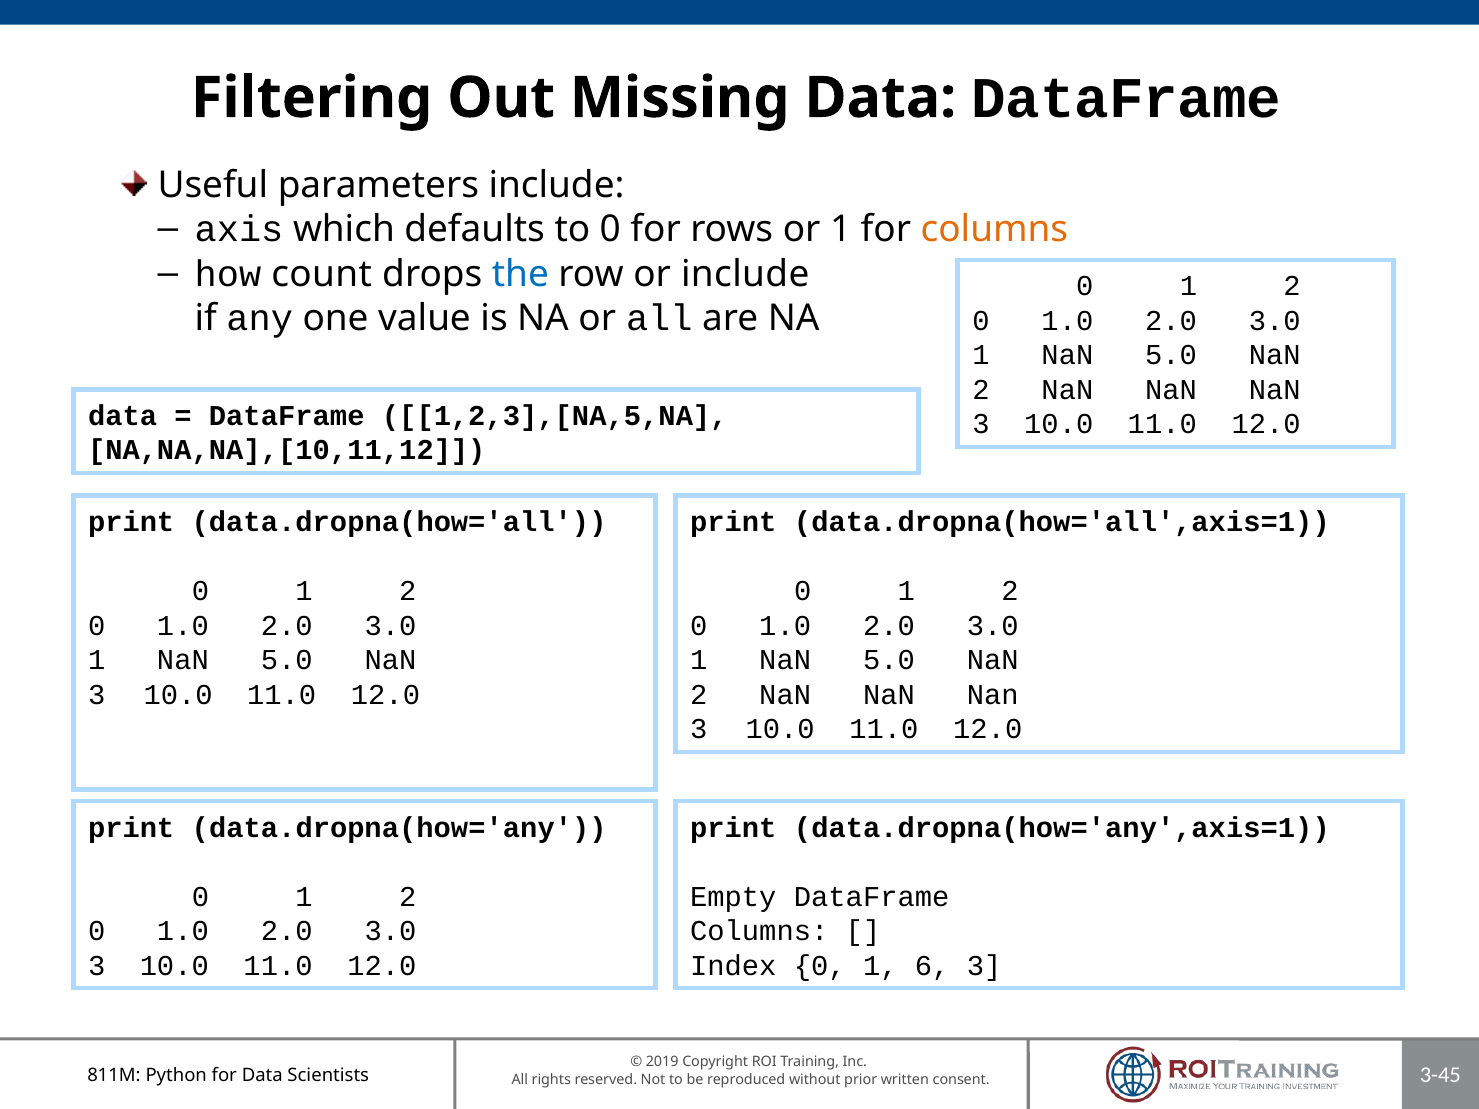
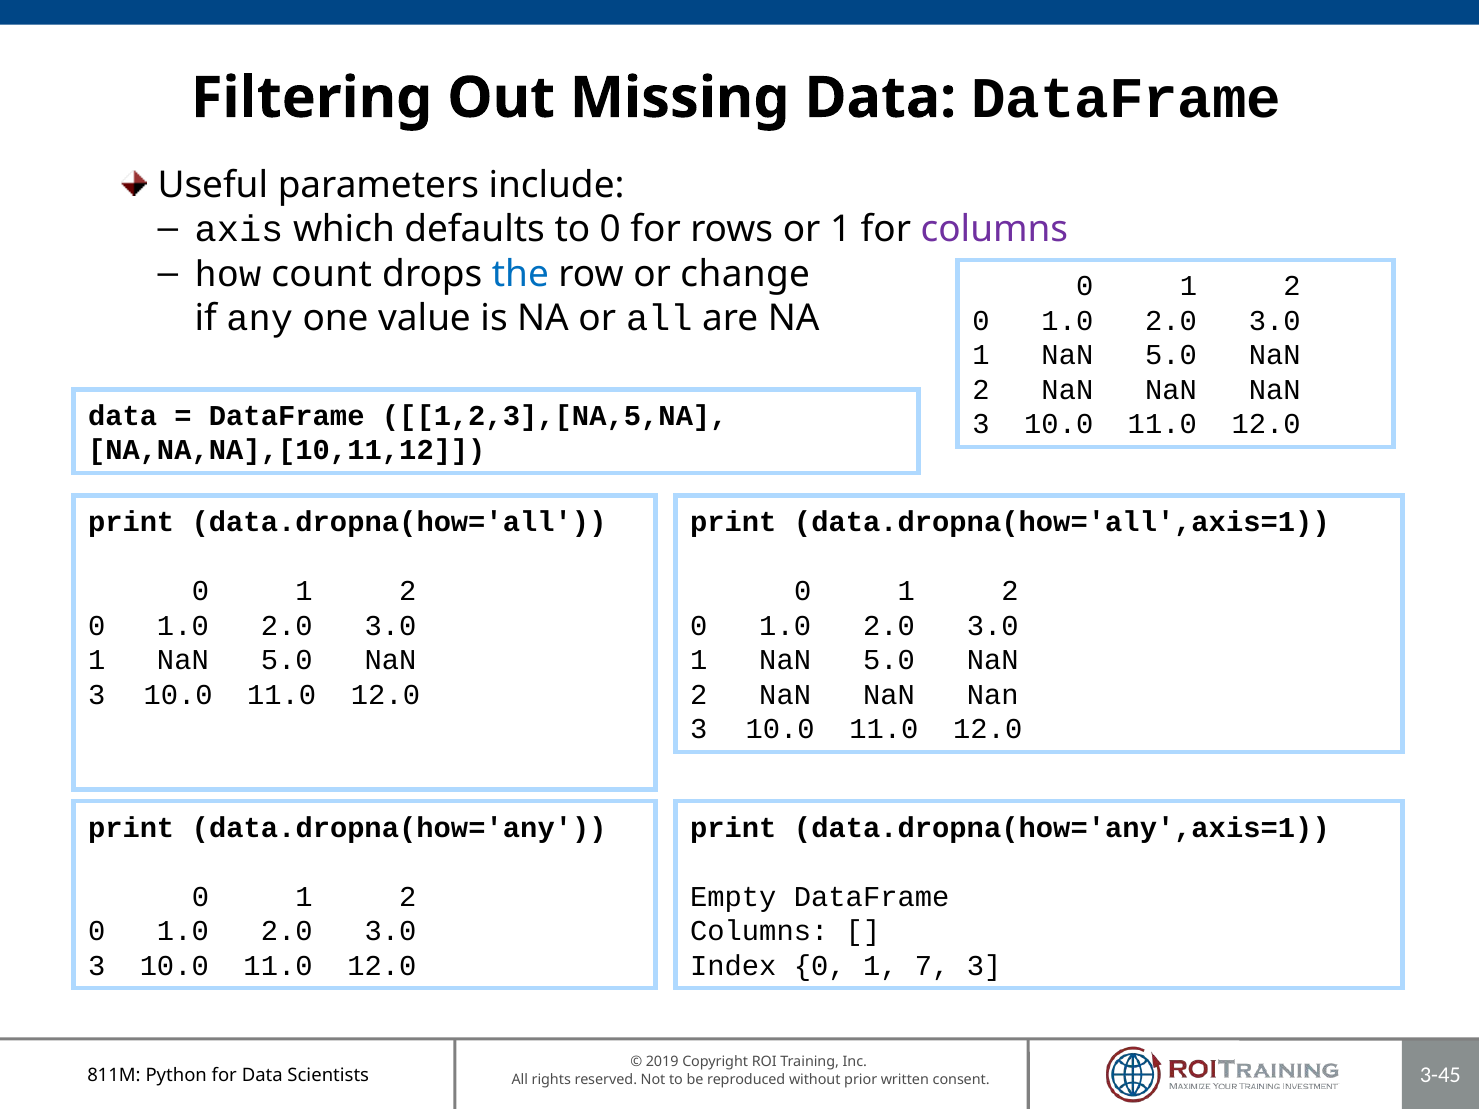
columns colour: orange -> purple (994, 230)
or include: include -> change (745, 274)
6: 6 -> 7 (932, 966)
